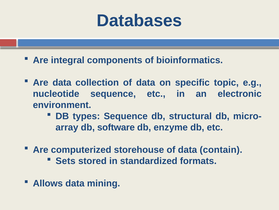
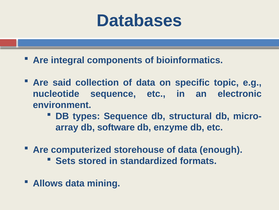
Are data: data -> said (62, 82)
contain: contain -> enough (221, 149)
